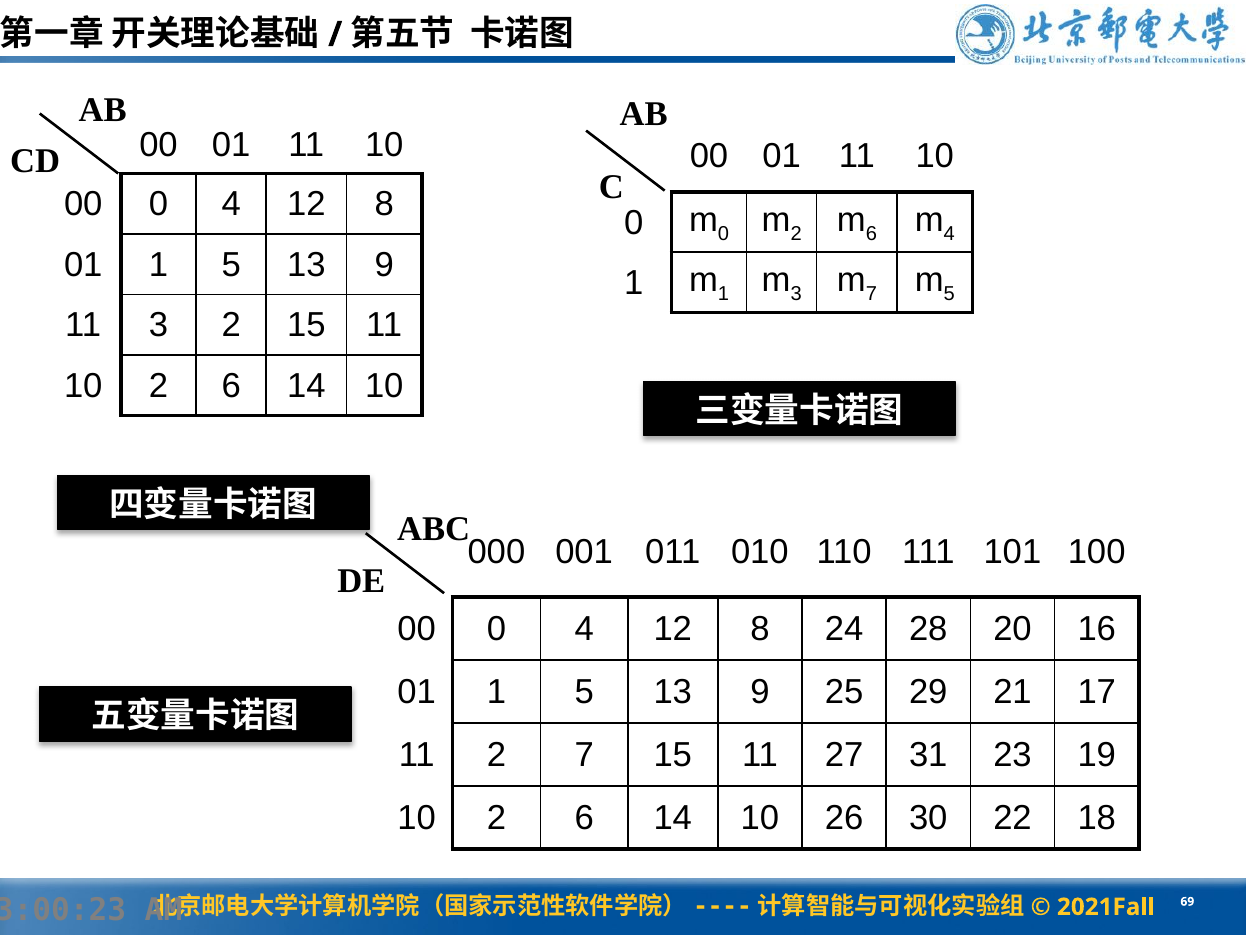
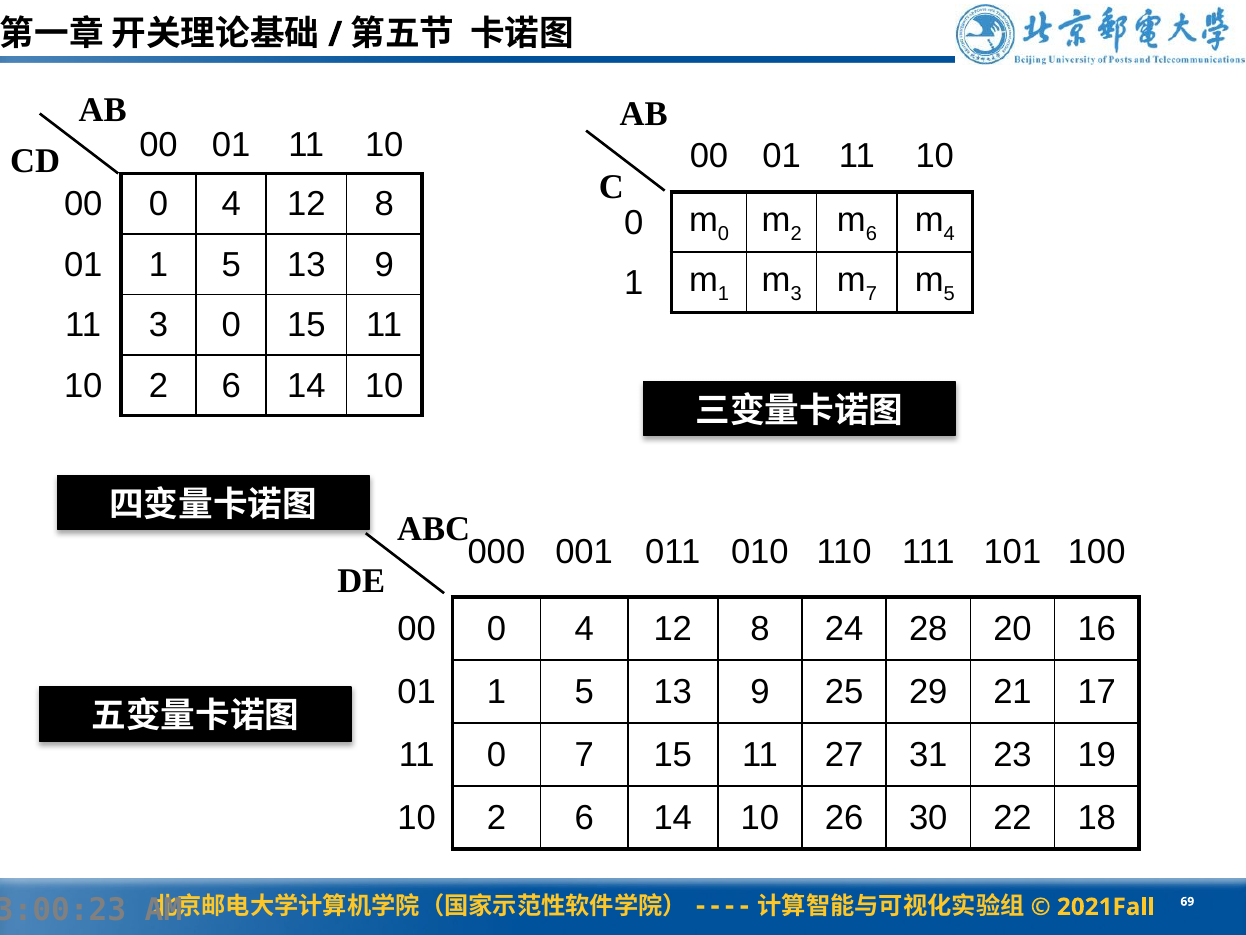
3 2: 2 -> 0 (231, 325)
11 2: 2 -> 0 (497, 755)
